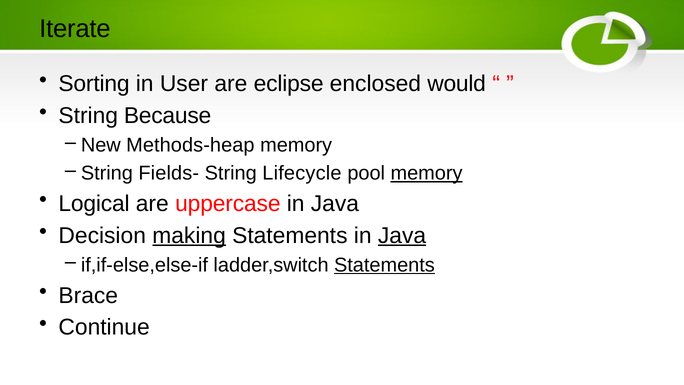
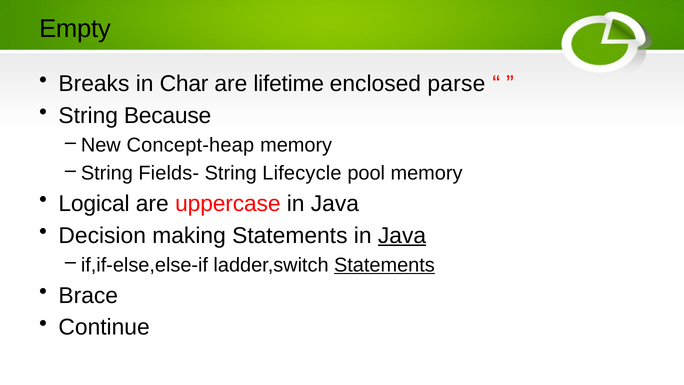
Iterate: Iterate -> Empty (75, 29)
Sorting: Sorting -> Breaks (94, 84)
User: User -> Char (184, 84)
eclipse: eclipse -> lifetime (289, 84)
would: would -> parse (456, 84)
Methods-heap: Methods-heap -> Concept-heap (190, 145)
memory underline: present -> none (427, 173)
making underline: present -> none (189, 235)
